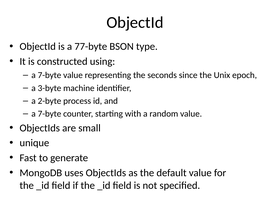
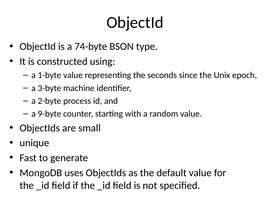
77-byte: 77-byte -> 74-byte (91, 47)
7-byte: 7-byte -> 1-byte (49, 75)
7-byte: 7-byte -> 9-byte (49, 114)
